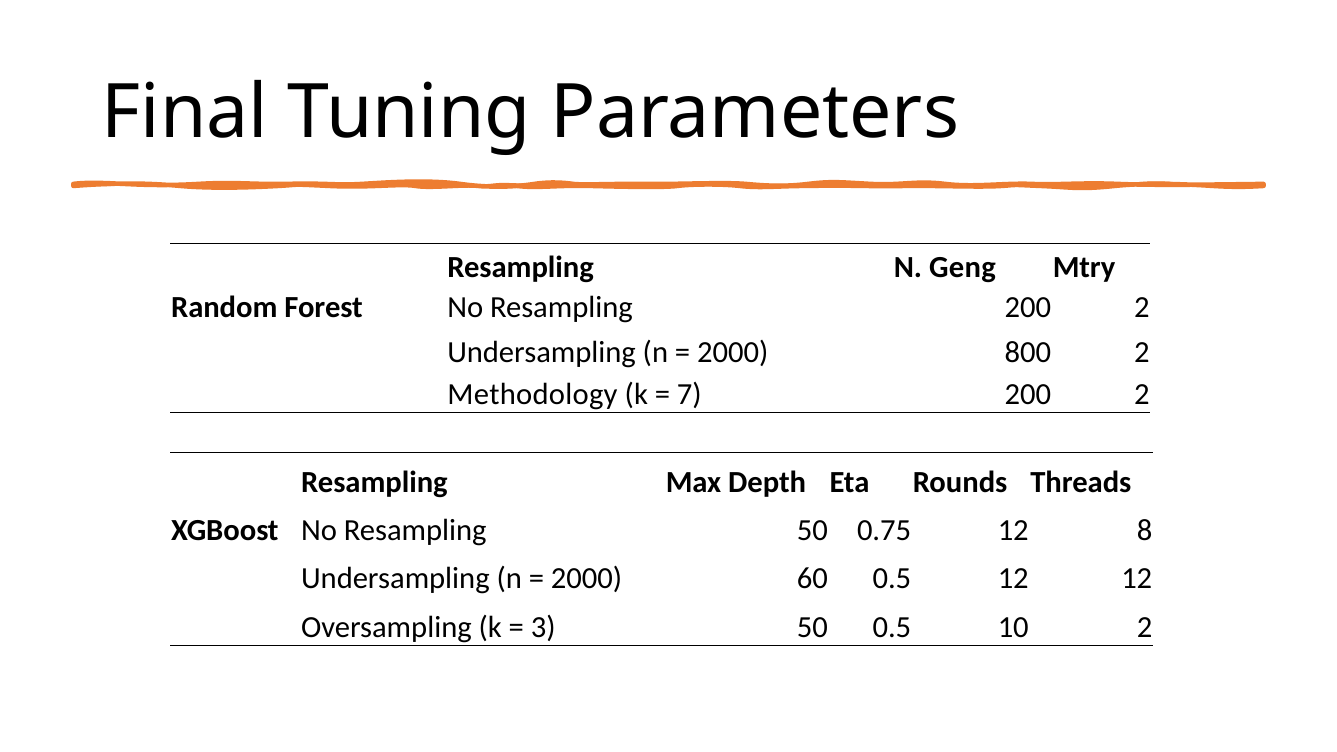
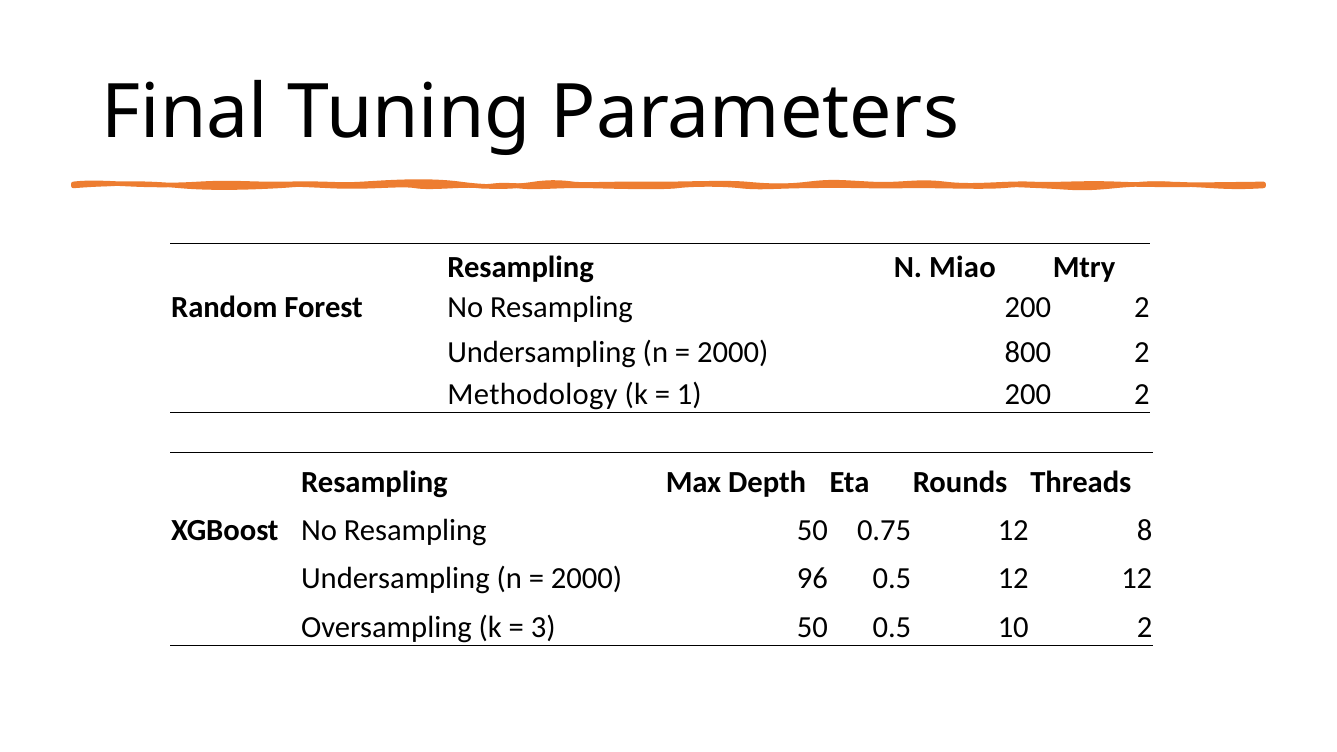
Geng: Geng -> Miao (962, 267)
7: 7 -> 1 (689, 394)
60: 60 -> 96 (812, 579)
